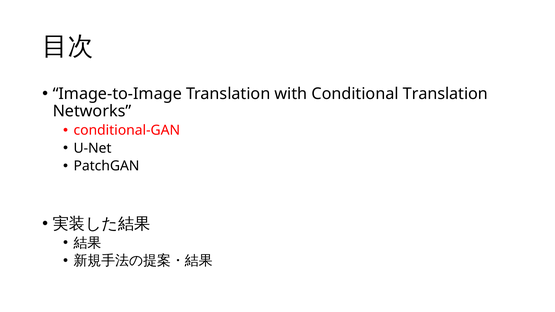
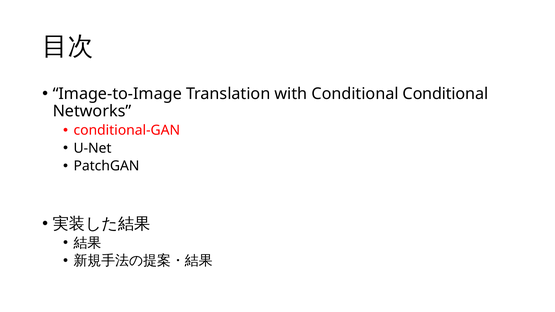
Conditional Translation: Translation -> Conditional (445, 94)
